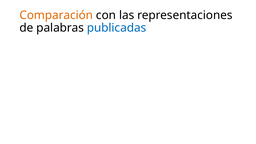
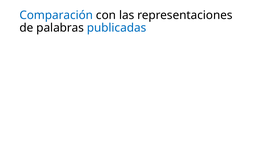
Comparación colour: orange -> blue (56, 15)
